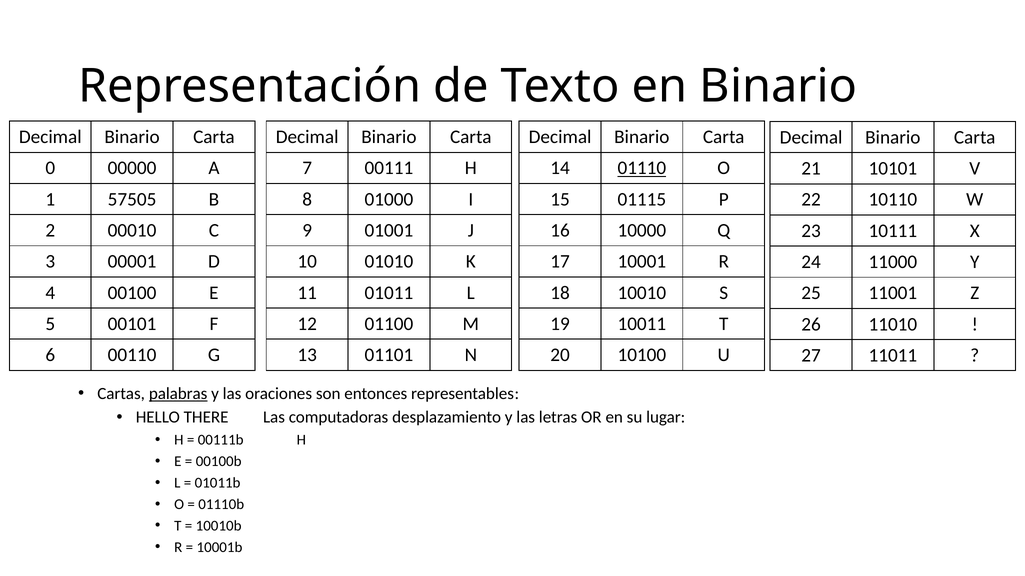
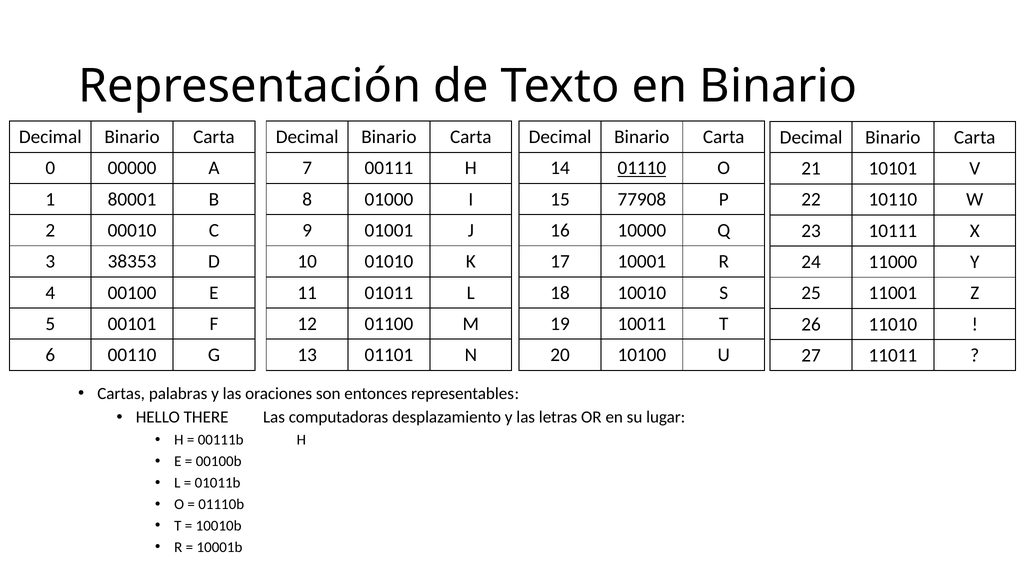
57505: 57505 -> 80001 (132, 199)
01115: 01115 -> 77908 (642, 199)
00001: 00001 -> 38353 (132, 262)
palabras underline: present -> none (178, 394)
